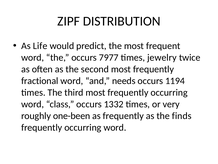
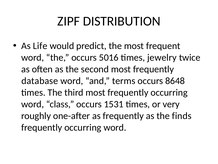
7977: 7977 -> 5016 (109, 57)
fractional: fractional -> database (40, 81)
needs: needs -> terms (124, 81)
1194: 1194 -> 8648 (175, 81)
1332: 1332 -> 1531 (114, 104)
one-been: one-been -> one-after (72, 116)
